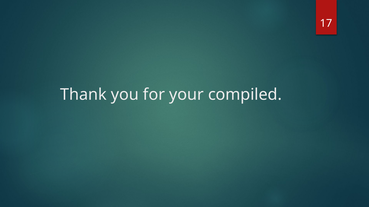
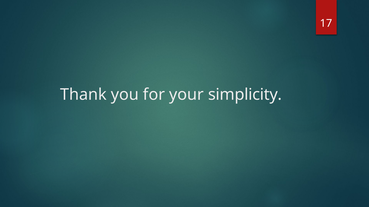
compiled: compiled -> simplicity (245, 95)
